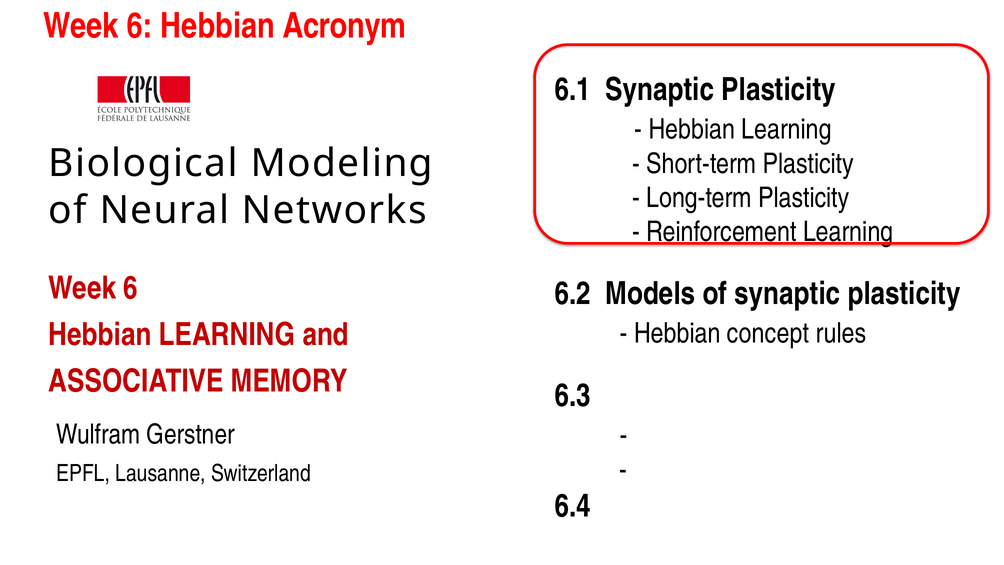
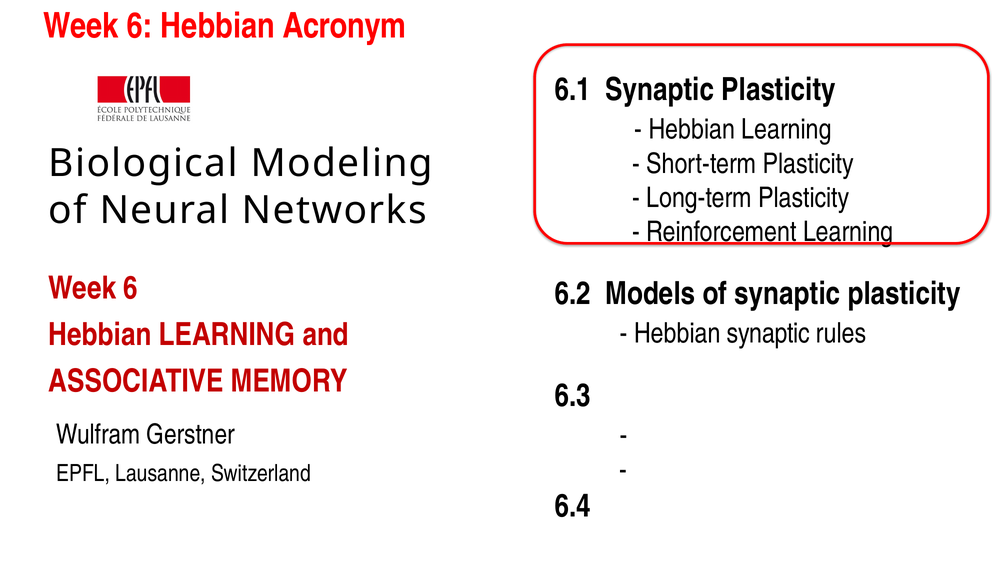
Hebbian concept: concept -> synaptic (768, 333)
